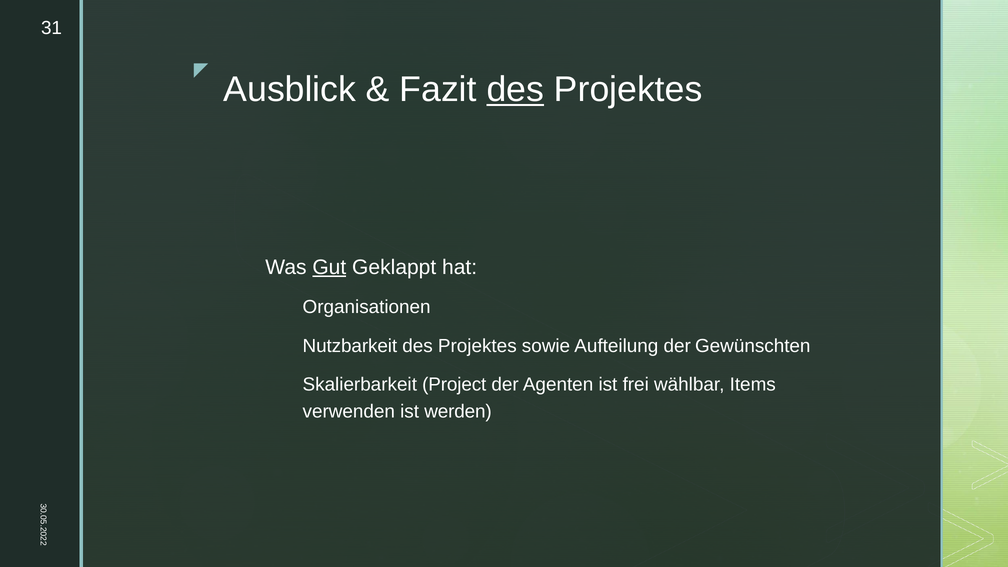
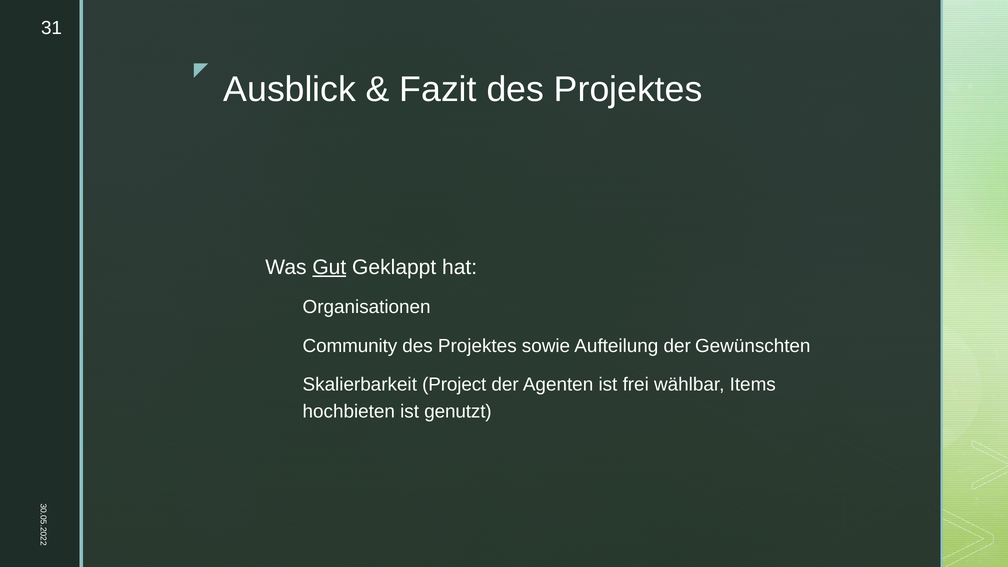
des underline: present -> none (515, 90)
Nutzbarkeit: Nutzbarkeit -> Community (350, 346)
verwenden: verwenden -> hochbieten (349, 412)
werden: werden -> genutzt (458, 412)
